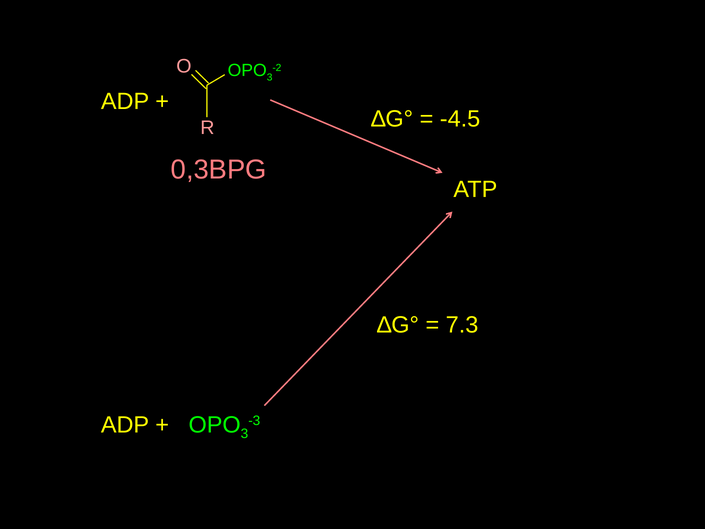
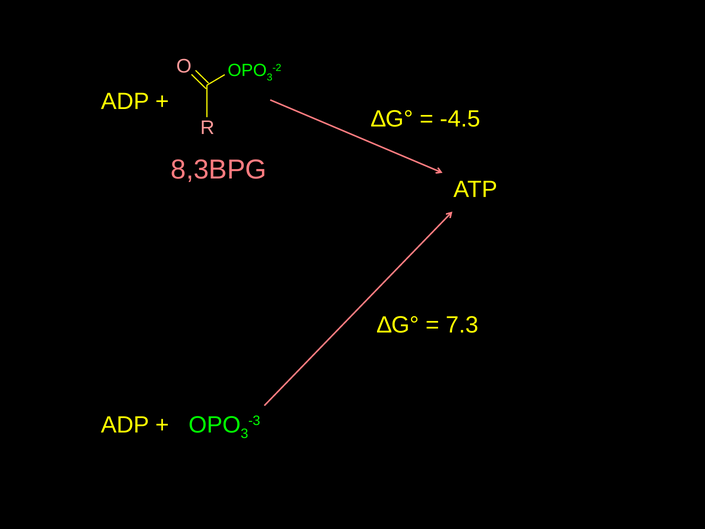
0,3BPG: 0,3BPG -> 8,3BPG (219, 170)
